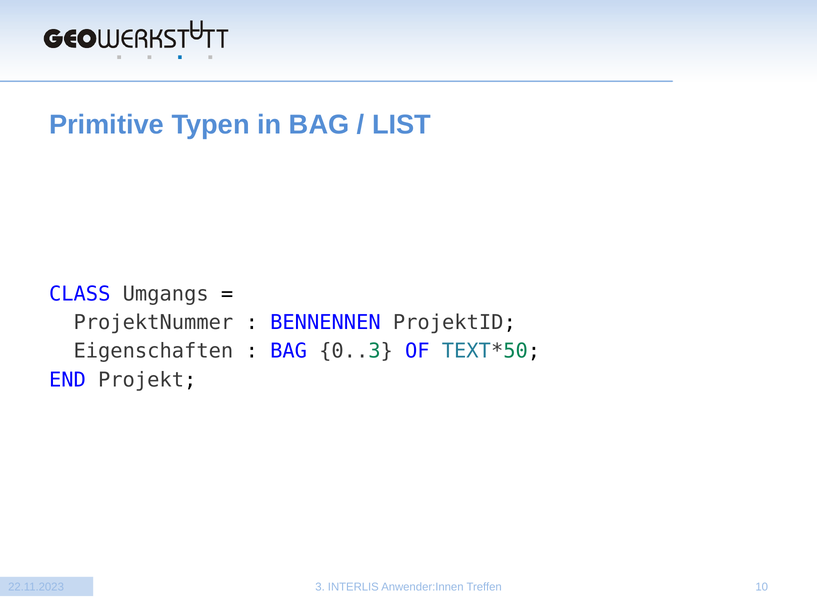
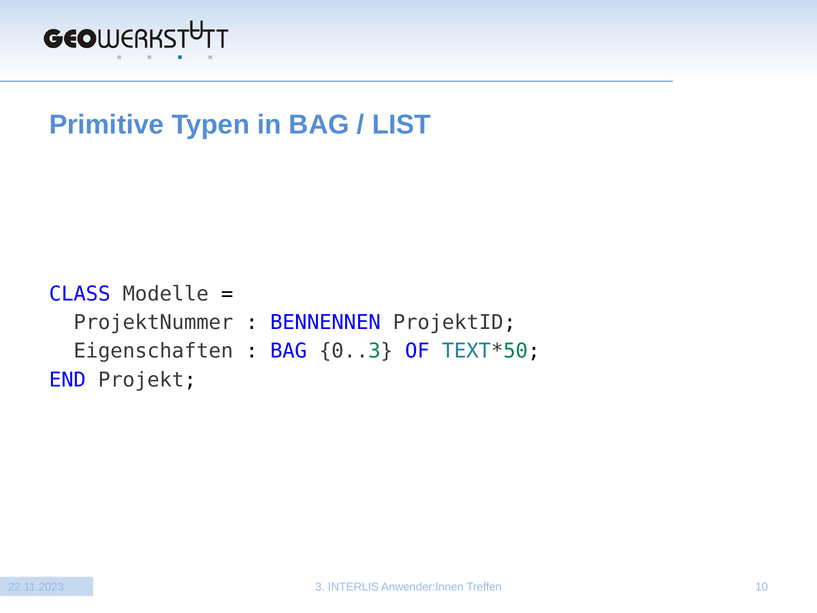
Umgangs: Umgangs -> Modelle (166, 294)
